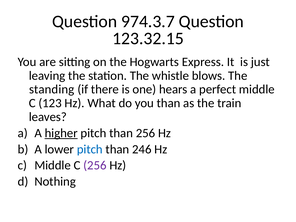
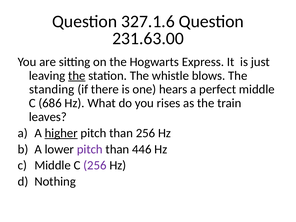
974.3.7: 974.3.7 -> 327.1.6 (148, 22)
123.32.15: 123.32.15 -> 231.63.00 (148, 39)
the underline: none -> present (77, 76)
123: 123 -> 686 (50, 103)
you than: than -> rises (169, 103)
pitch colour: blue -> purple (90, 149)
246: 246 -> 446 (142, 149)
